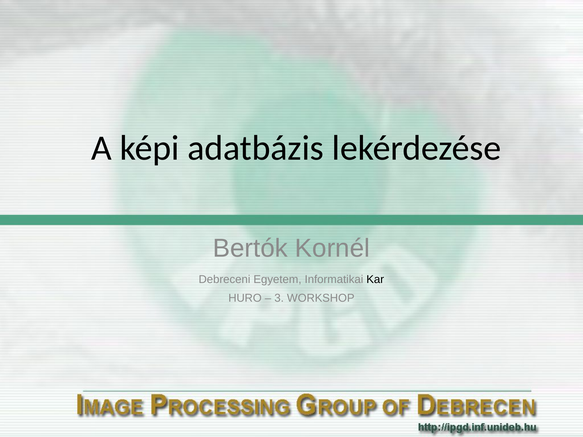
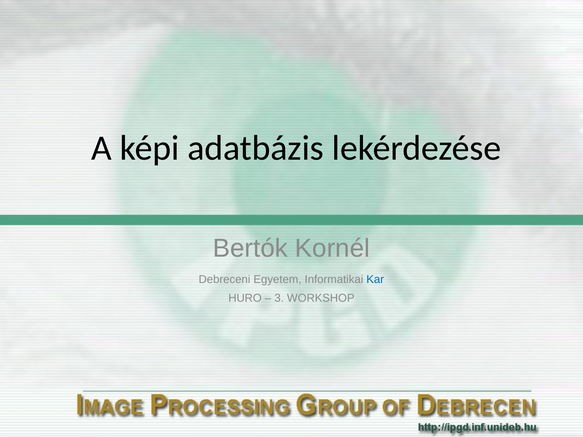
Kar colour: black -> blue (375, 280)
